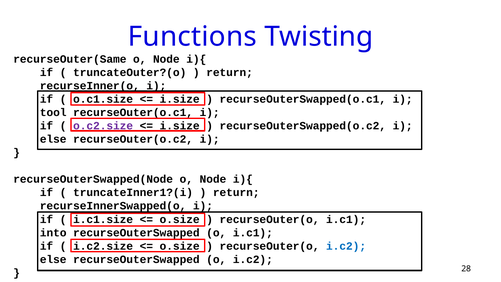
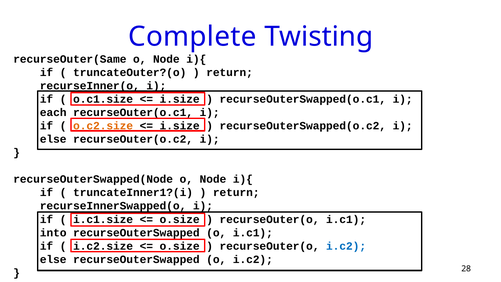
Functions: Functions -> Complete (192, 37)
tool: tool -> each (53, 112)
o.c2.size colour: purple -> orange (103, 126)
